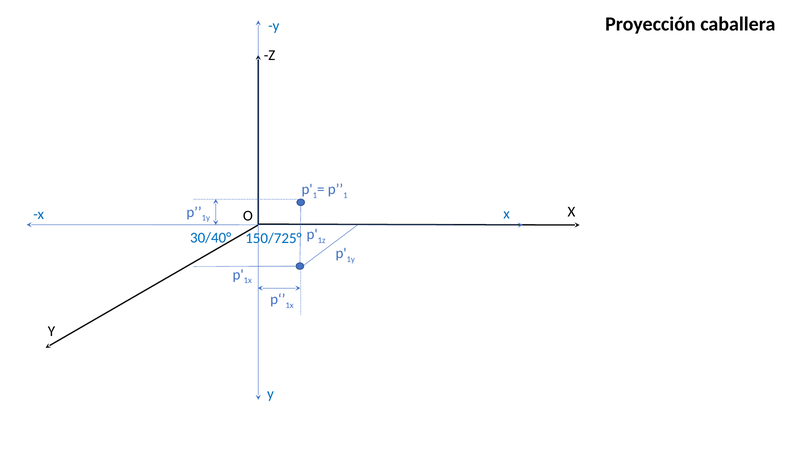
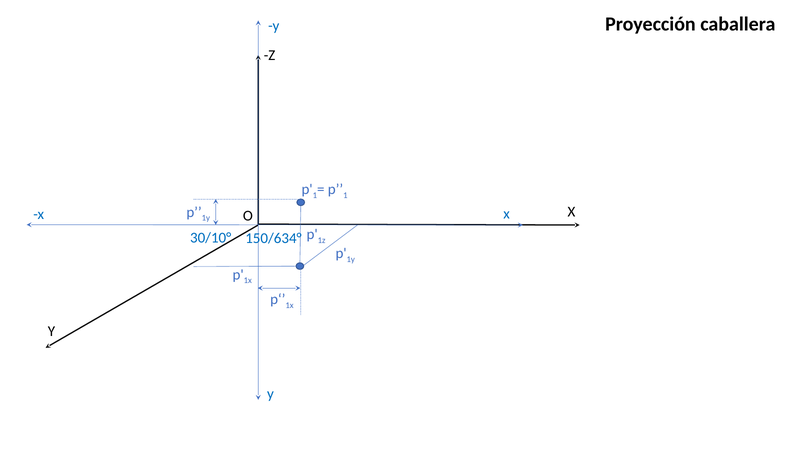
30/40°: 30/40° -> 30/10° (211, 238)
150/725°: 150/725° -> 150/634° (273, 238)
